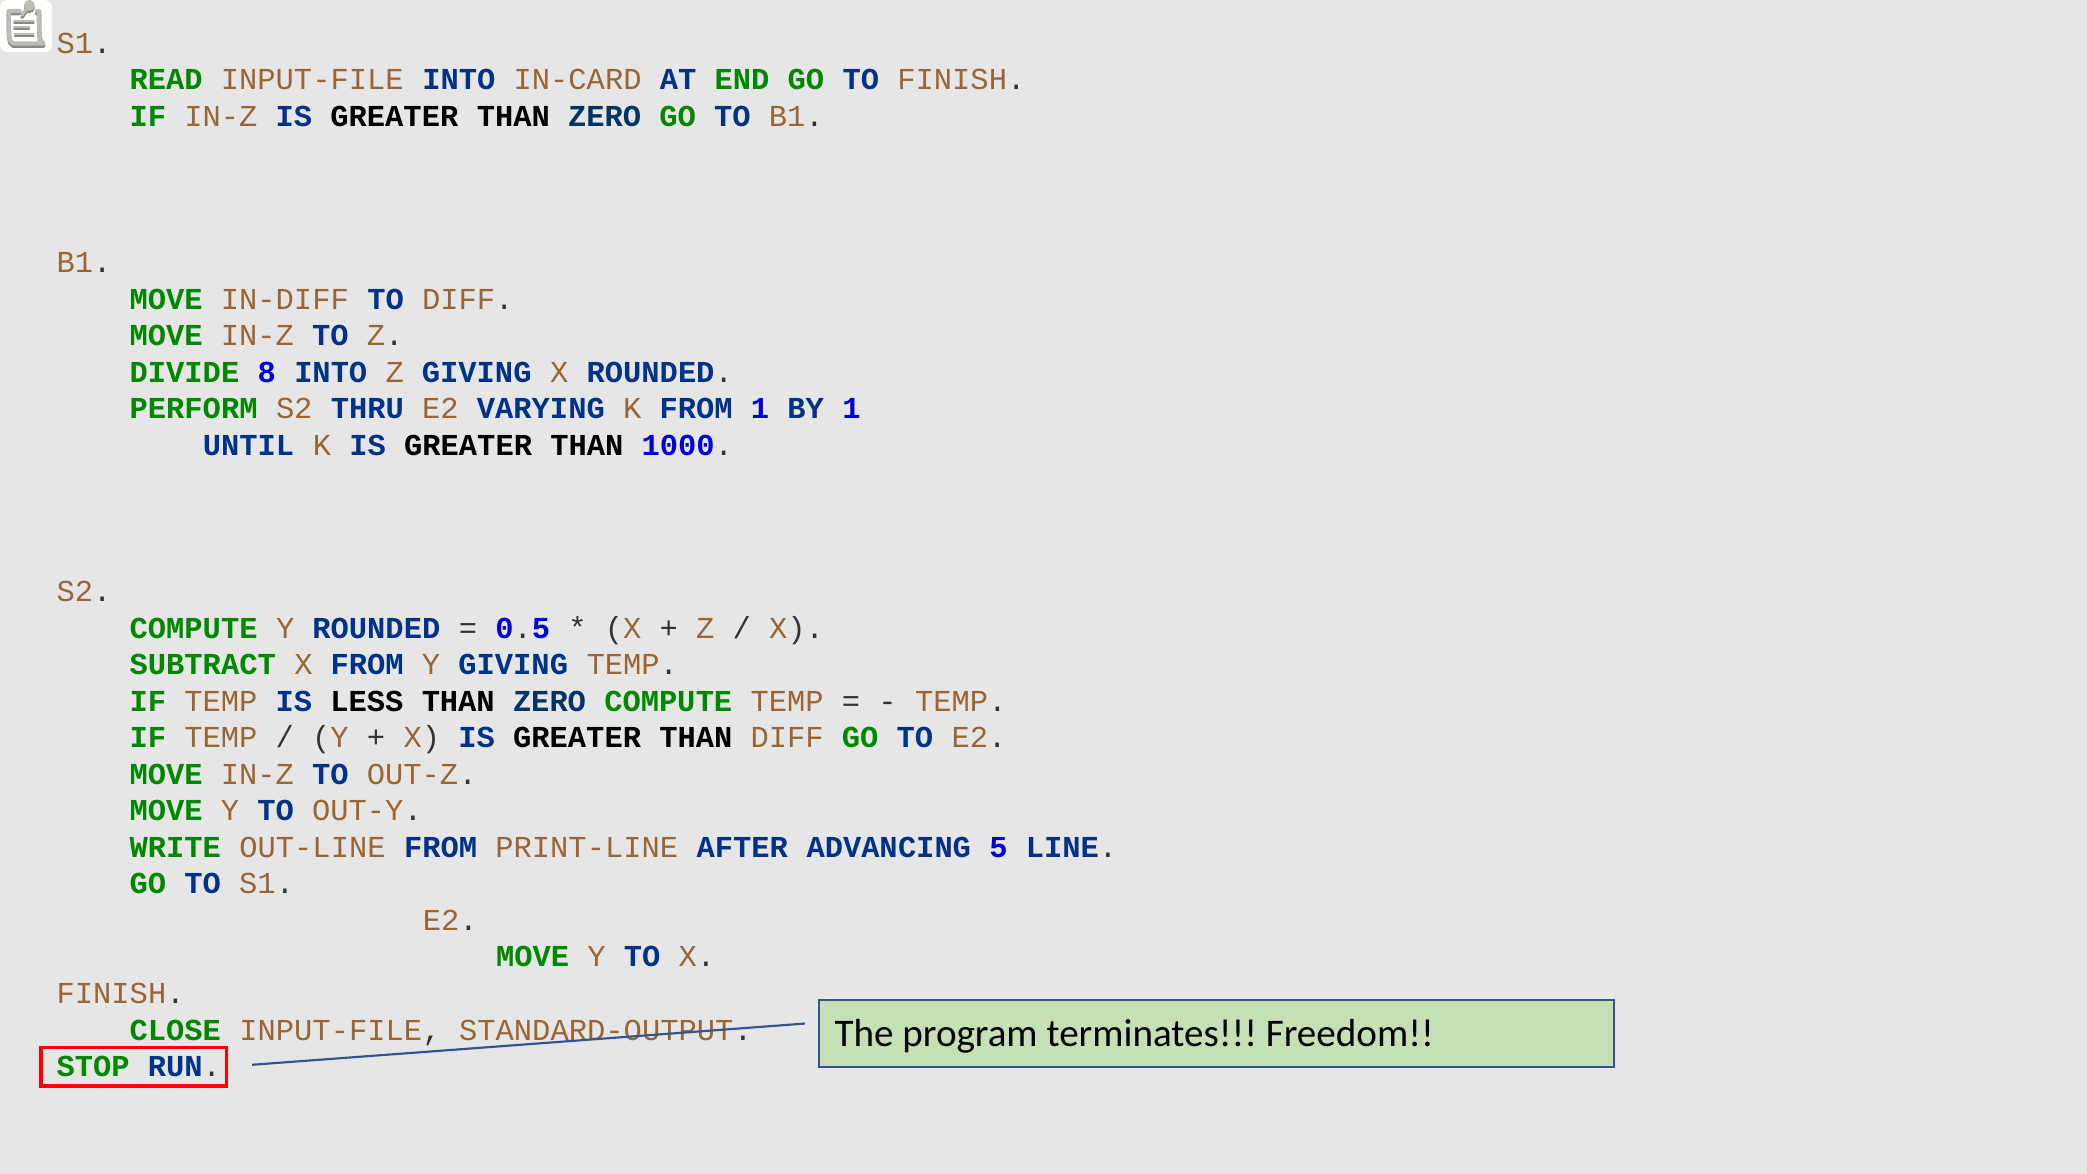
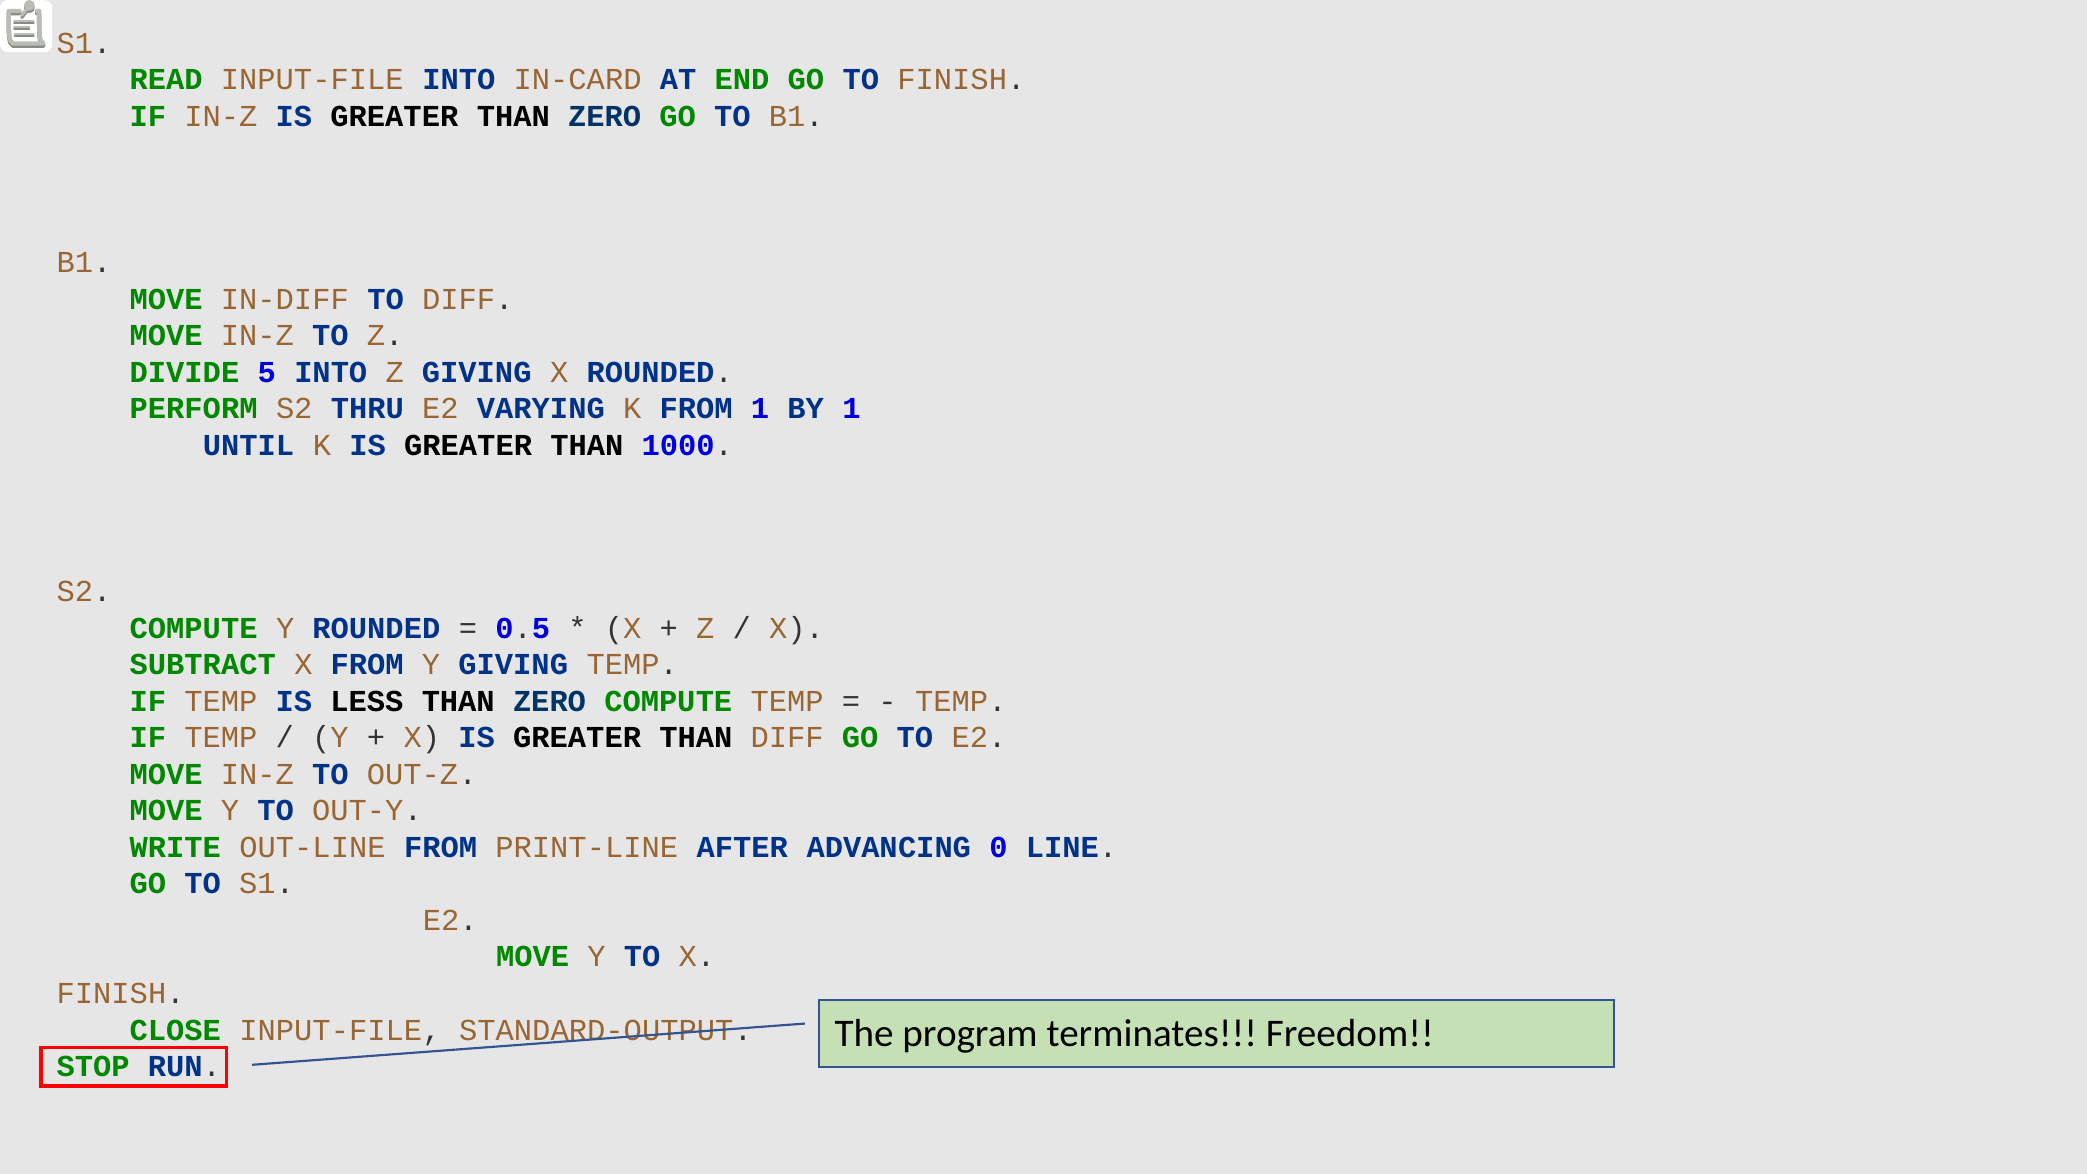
8: 8 -> 5 (267, 372)
5: 5 -> 0 (998, 847)
